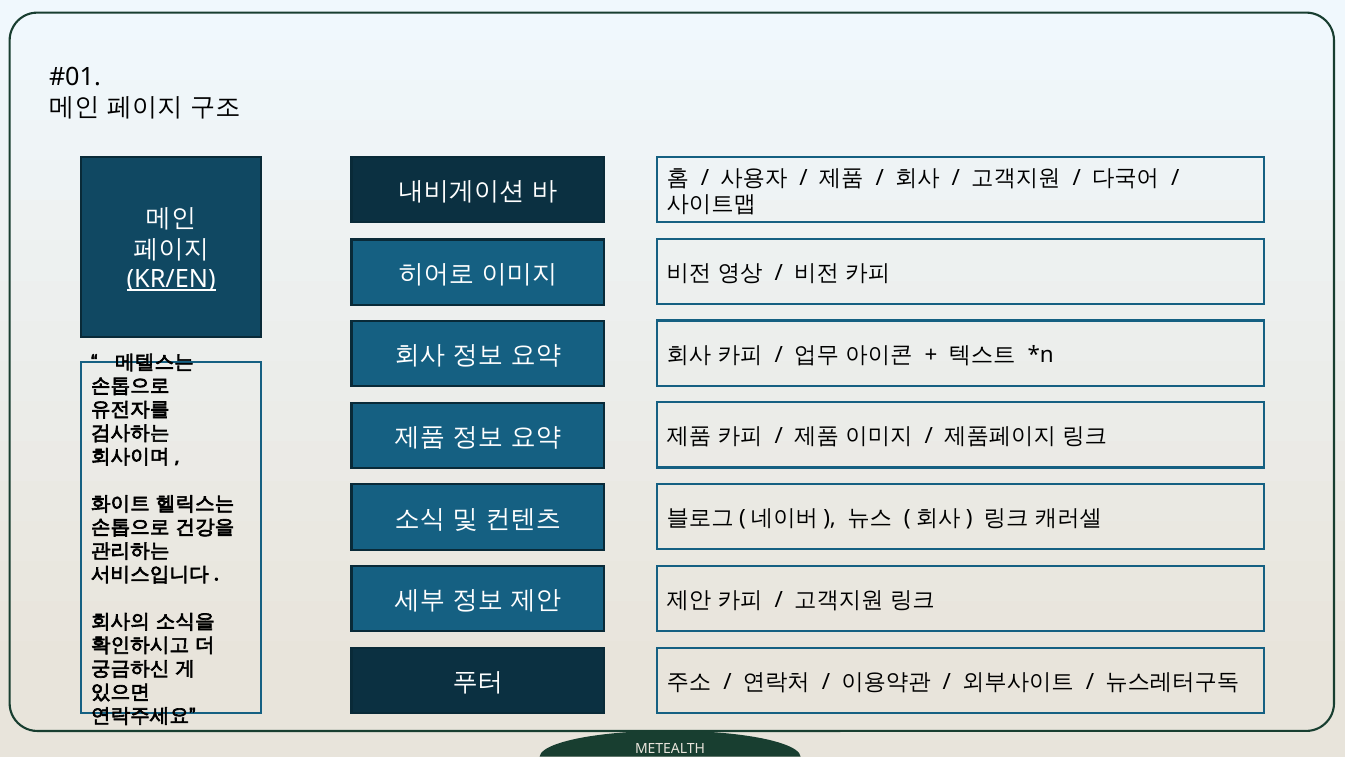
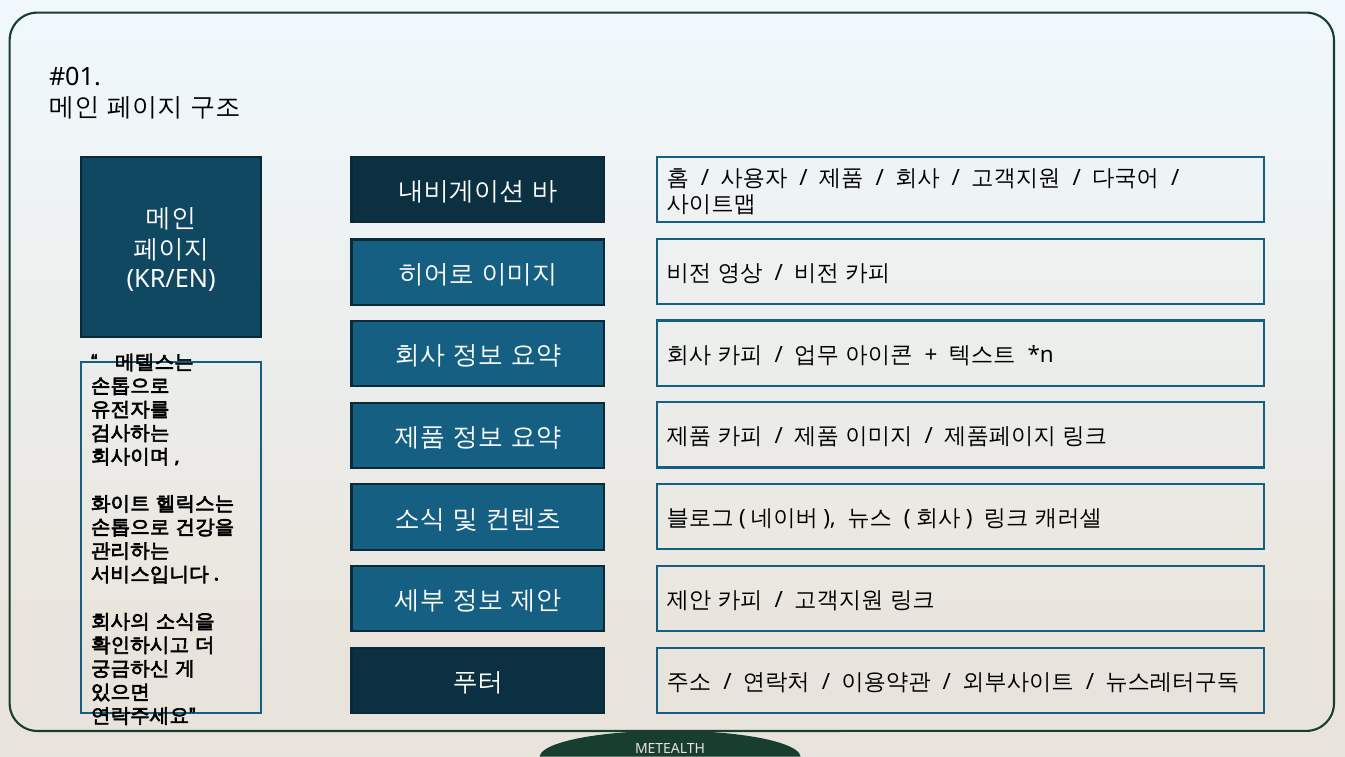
KR/EN underline: present -> none (171, 279)
